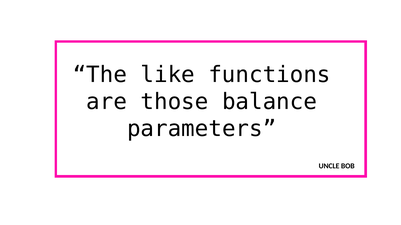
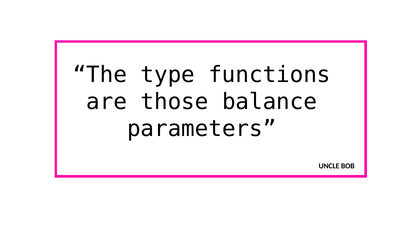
like: like -> type (168, 75)
